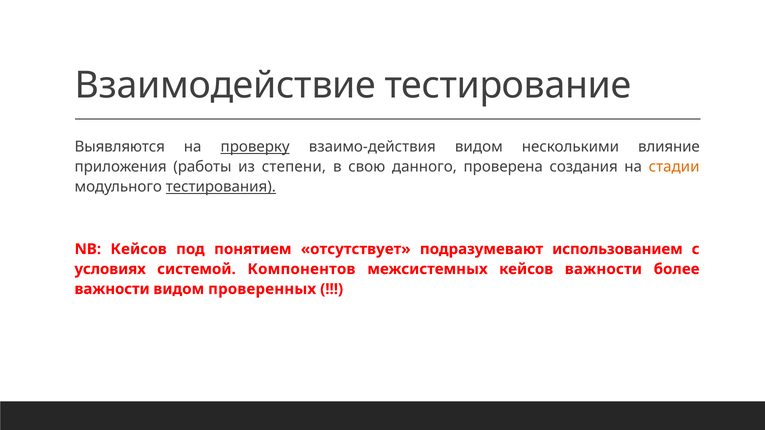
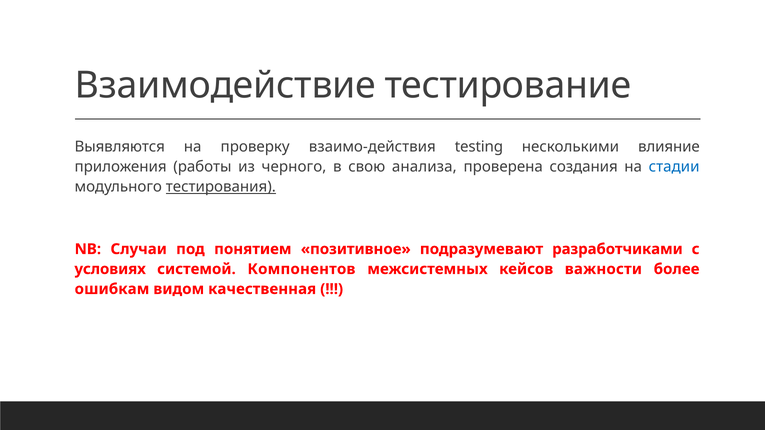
проверку underline: present -> none (255, 147)
взаимо-действия видом: видом -> testing (479, 147)
степени: степени -> черного (294, 167)
данного: данного -> анализа (424, 167)
стадии colour: orange -> blue (674, 167)
NB Кейсов: Кейсов -> Случаи (139, 249)
отсутствует: отсутствует -> позитивное (356, 249)
использованием: использованием -> разработчиками (617, 249)
важности: важности -> ошибкам (112, 289)
проверенных: проверенных -> качественная (262, 289)
